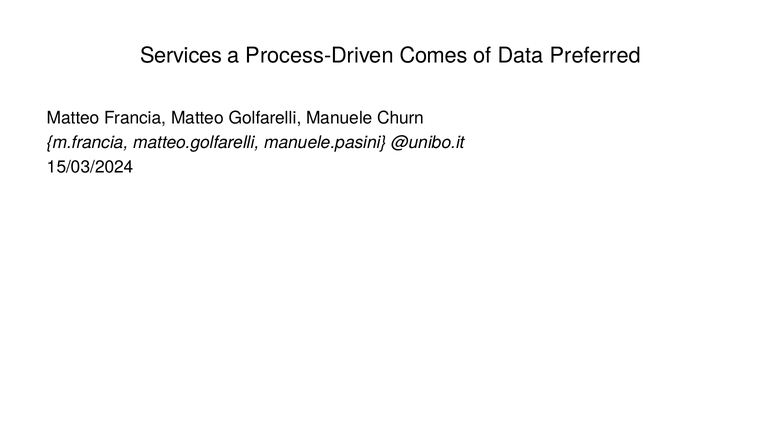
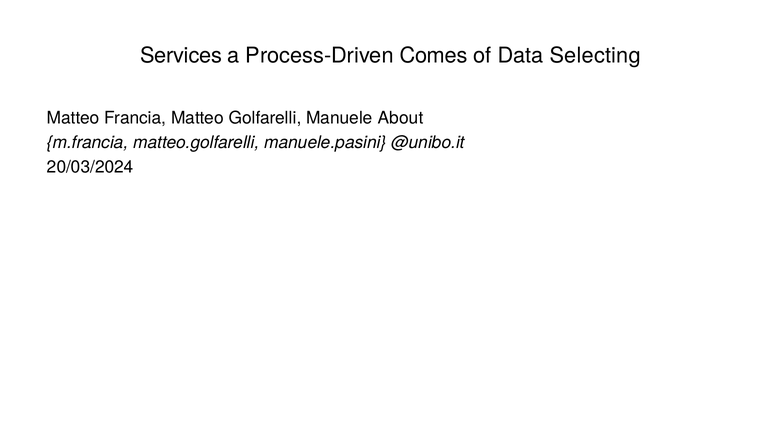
Preferred: Preferred -> Selecting (595, 56)
Churn: Churn -> About (401, 118)
15/03/2024: 15/03/2024 -> 20/03/2024 (90, 167)
